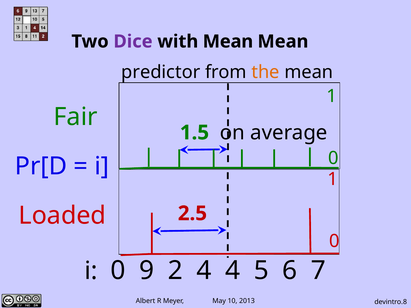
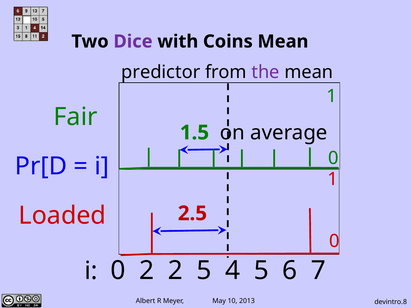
with Mean: Mean -> Coins (228, 42)
the colour: orange -> purple (266, 72)
0 9: 9 -> 2 (147, 271)
2 4: 4 -> 5 (204, 271)
